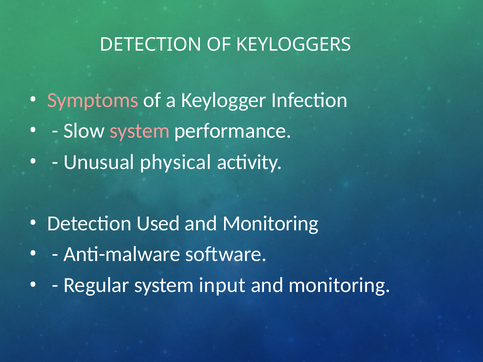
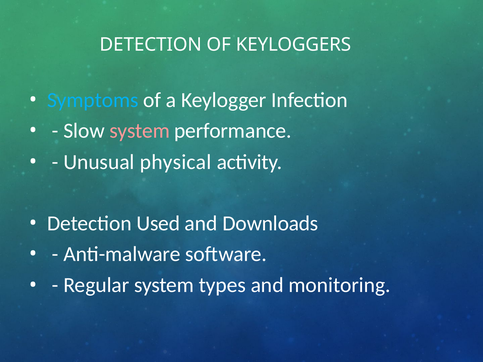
Symptoms colour: pink -> light blue (93, 100)
Monitoring: Monitoring -> Downloads (270, 223)
input: input -> types (222, 285)
